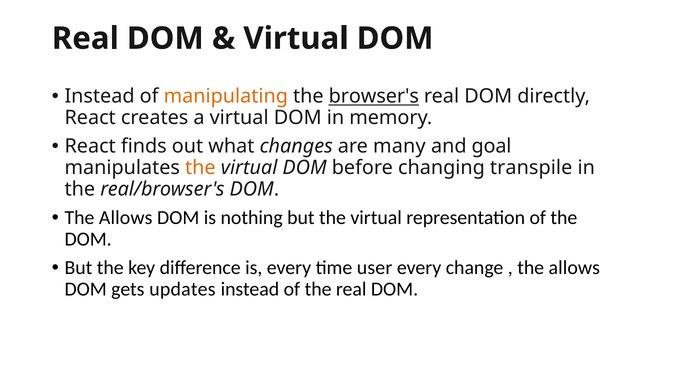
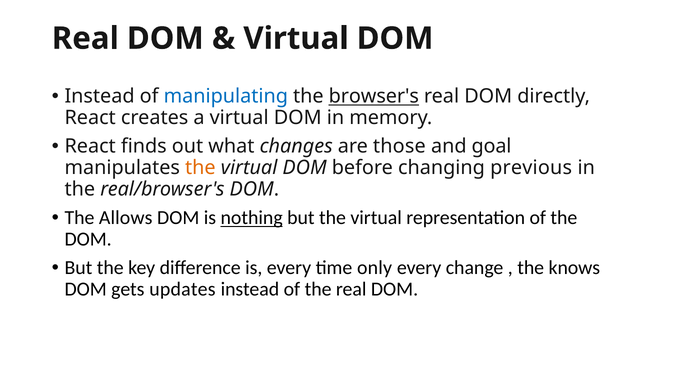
manipulating colour: orange -> blue (226, 96)
many: many -> those (399, 146)
transpile: transpile -> previous (531, 168)
nothing underline: none -> present (252, 218)
user: user -> only (375, 267)
allows: allows -> knows (574, 267)
